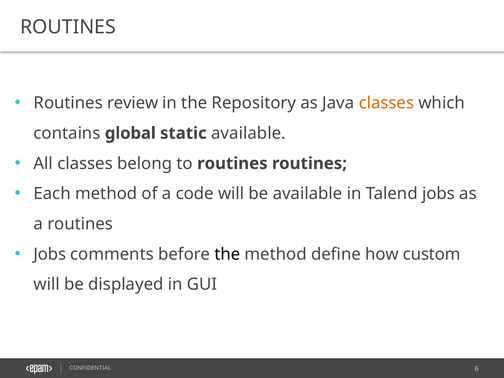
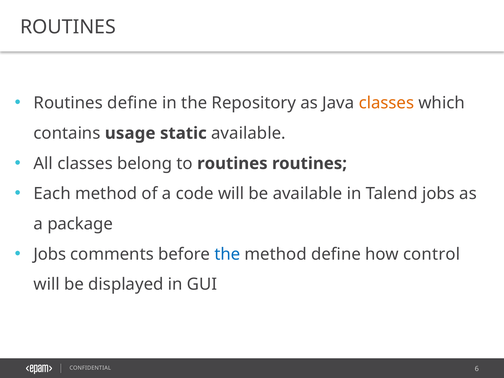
Routines review: review -> define (132, 103)
global: global -> usage (130, 133)
a routines: routines -> package (80, 224)
the colour: black -> blue (227, 254)
custom: custom -> control (432, 254)
